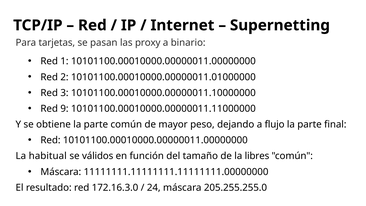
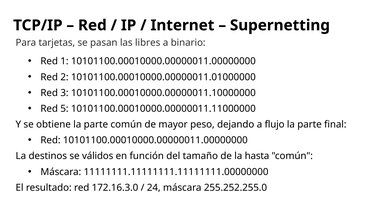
proxy: proxy -> libres (148, 43)
9: 9 -> 5 (64, 109)
habitual: habitual -> destinos (48, 156)
libres: libres -> hasta (257, 156)
205.255.255.0: 205.255.255.0 -> 255.252.255.0 (235, 188)
